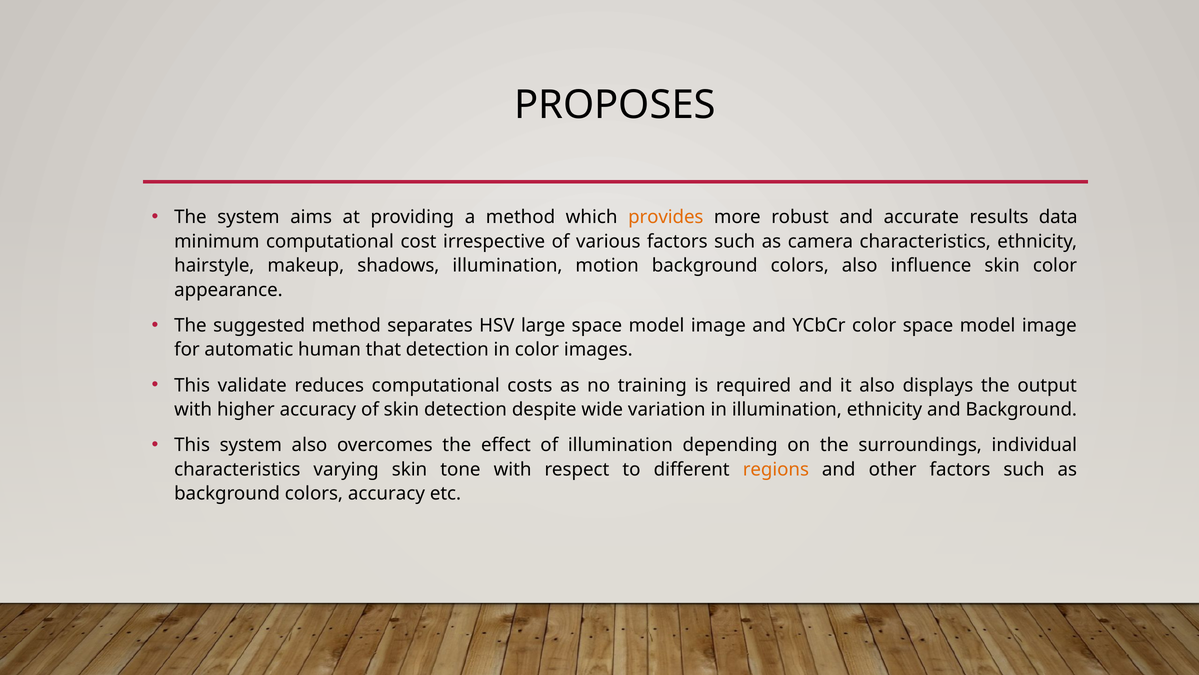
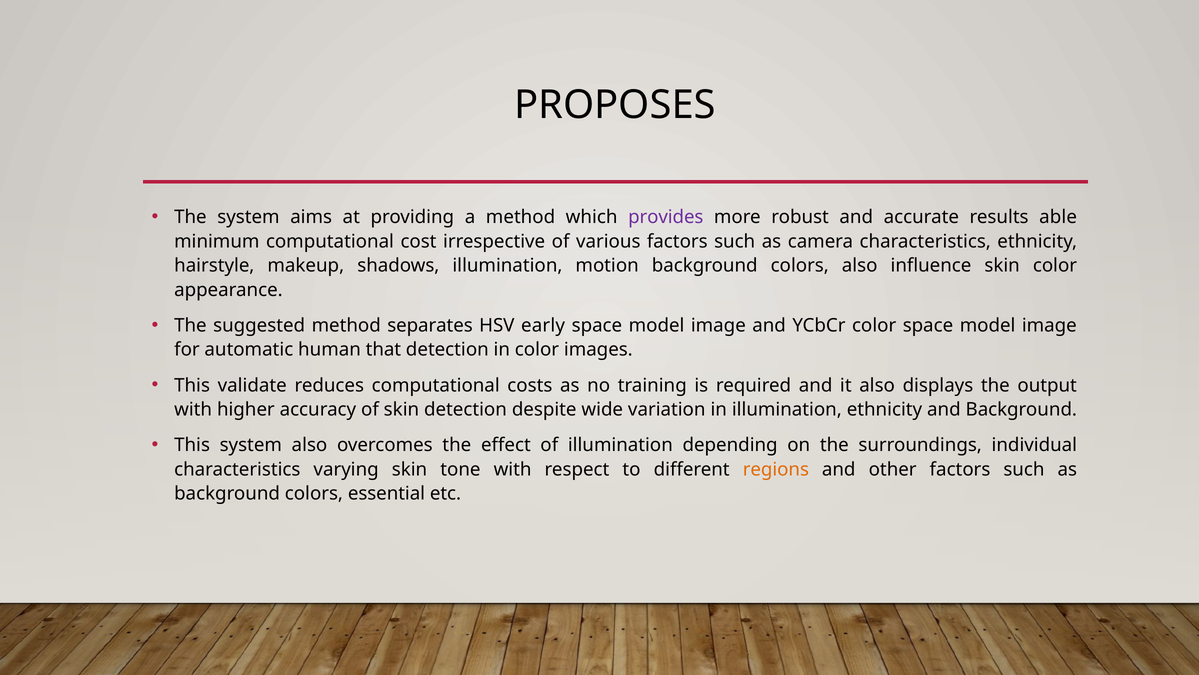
provides colour: orange -> purple (666, 217)
data: data -> able (1058, 217)
large: large -> early (543, 325)
colors accuracy: accuracy -> essential (386, 493)
